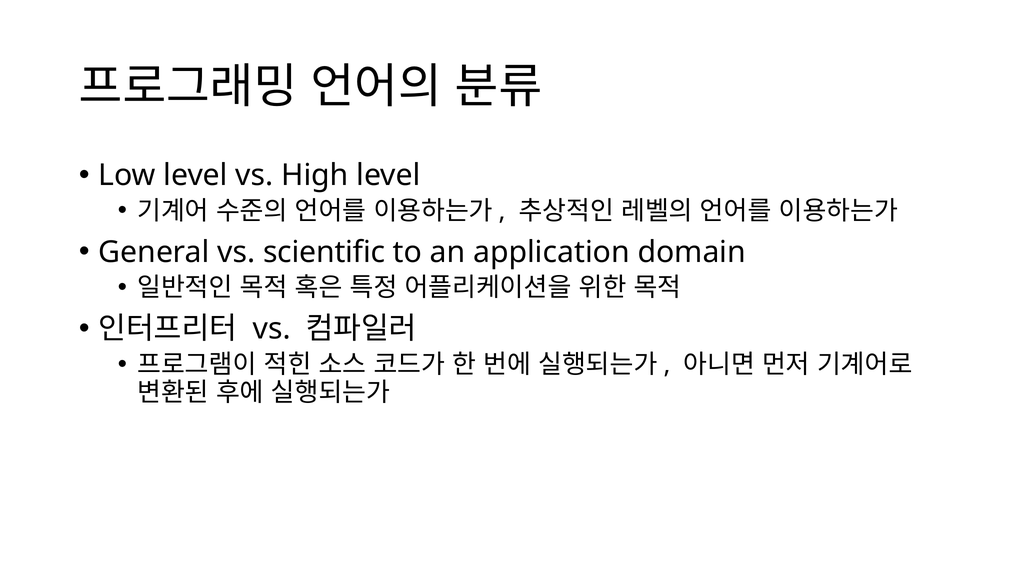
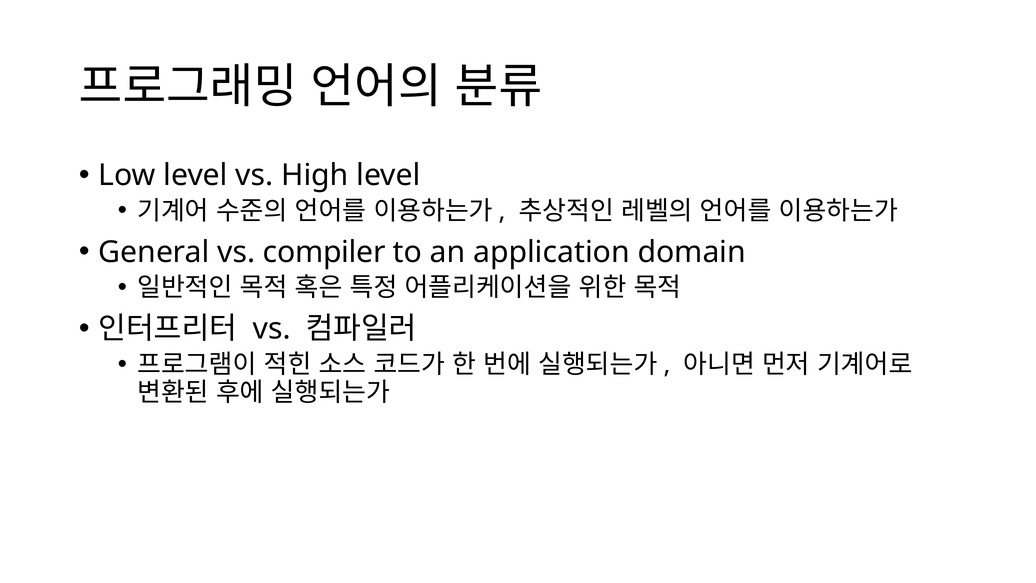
scientific: scientific -> compiler (324, 252)
